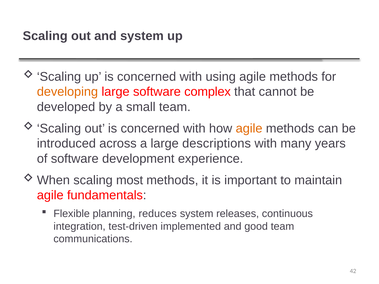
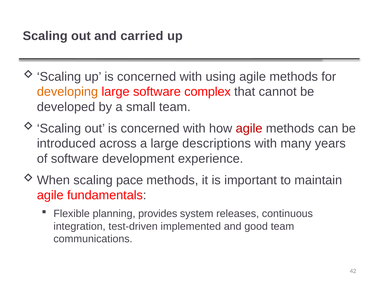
and system: system -> carried (142, 36)
agile colour: orange -> red (249, 128)
most: most -> pace (130, 180)
reduces: reduces -> provides (158, 214)
